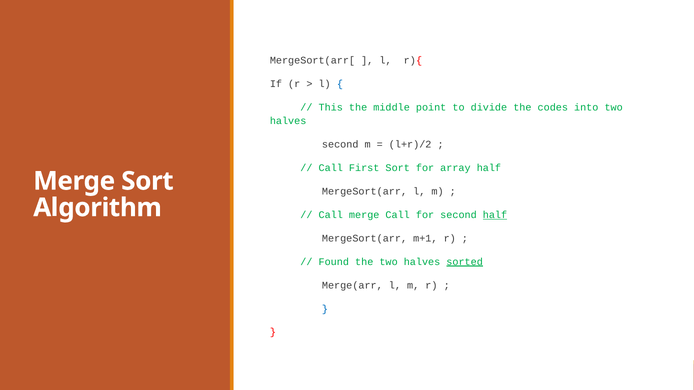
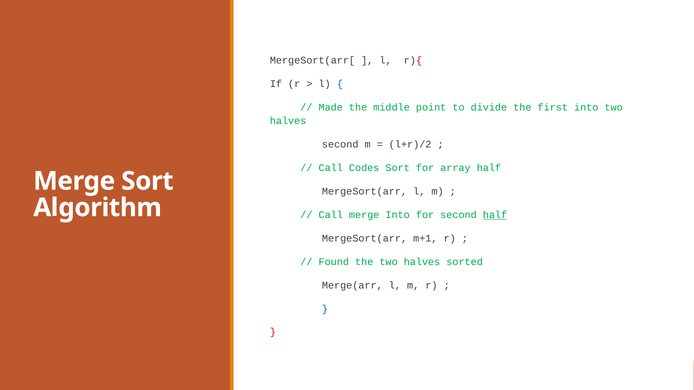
This: This -> Made (331, 108)
codes: codes -> first (553, 108)
First: First -> Codes (364, 168)
merge Call: Call -> Into (398, 215)
sorted underline: present -> none (465, 262)
